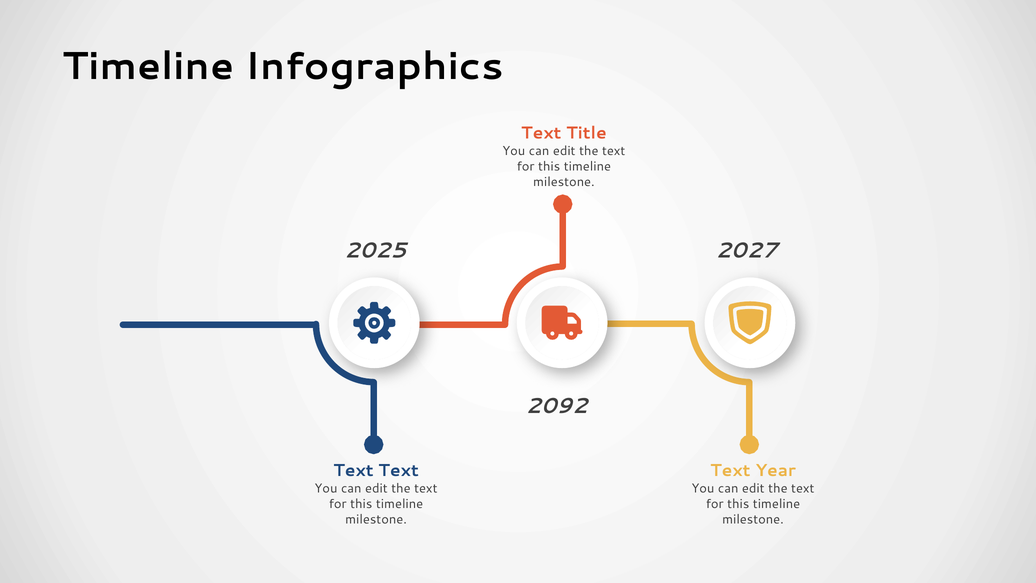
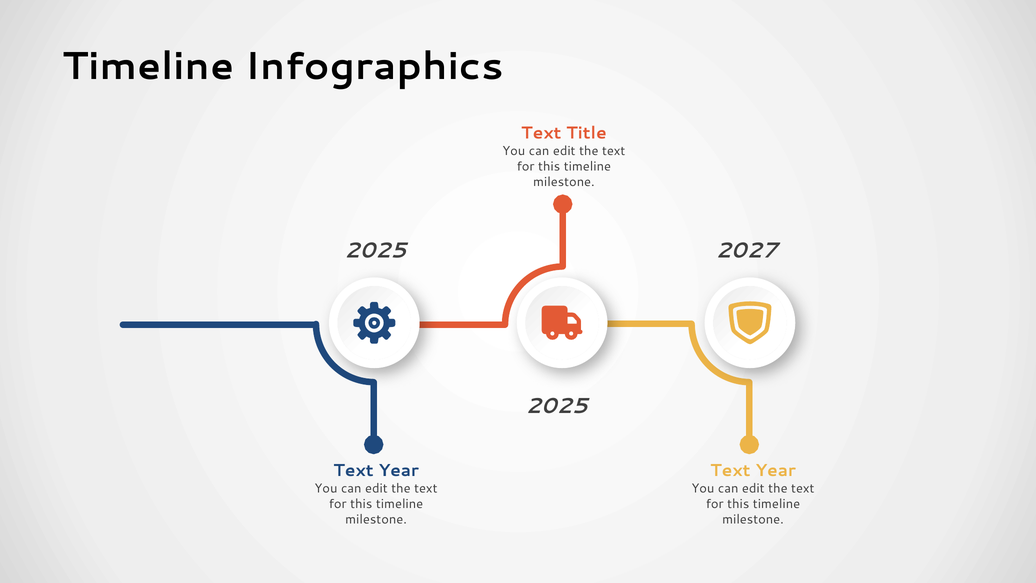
2092: 2092 -> 2025 (557, 406)
Text: Text -> Year (399, 470)
